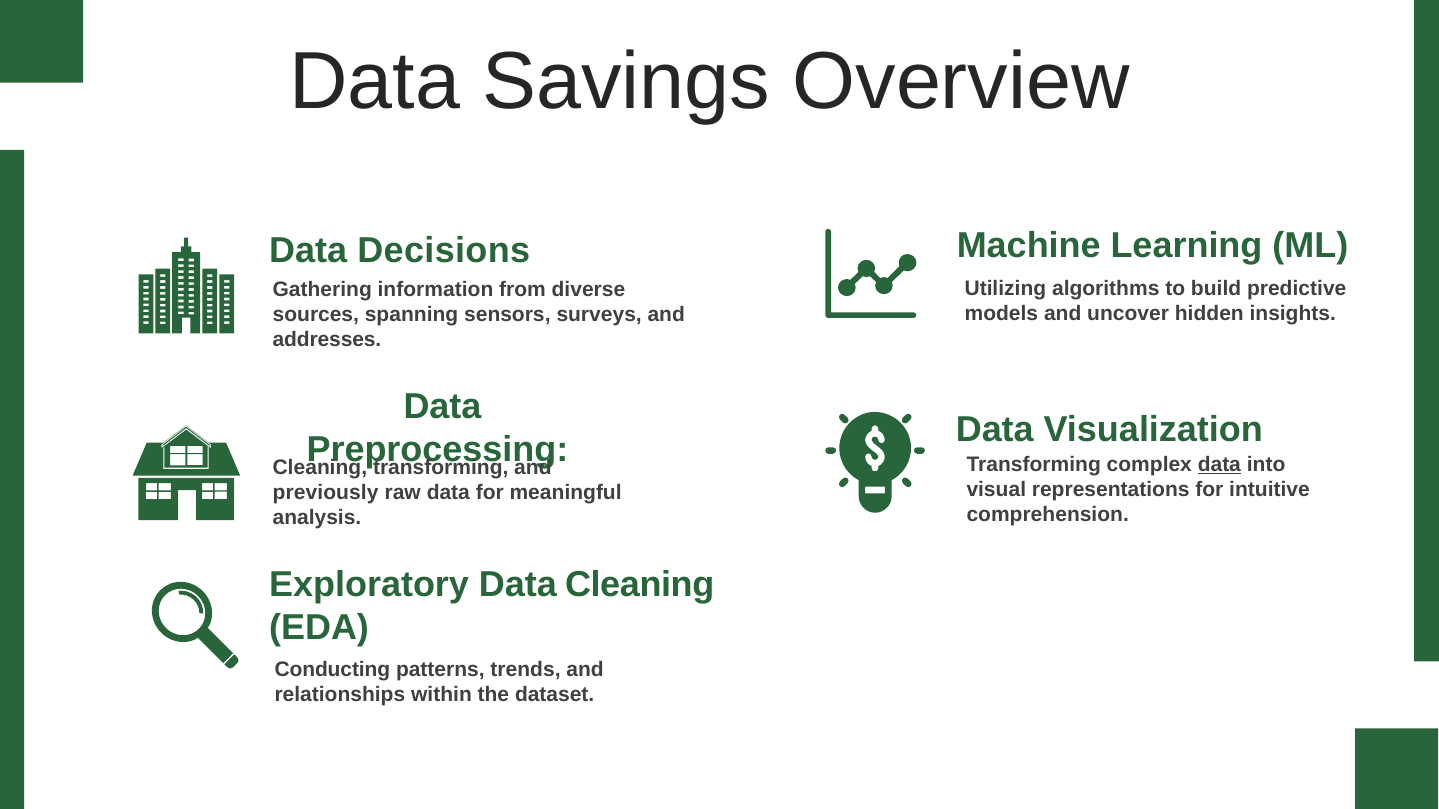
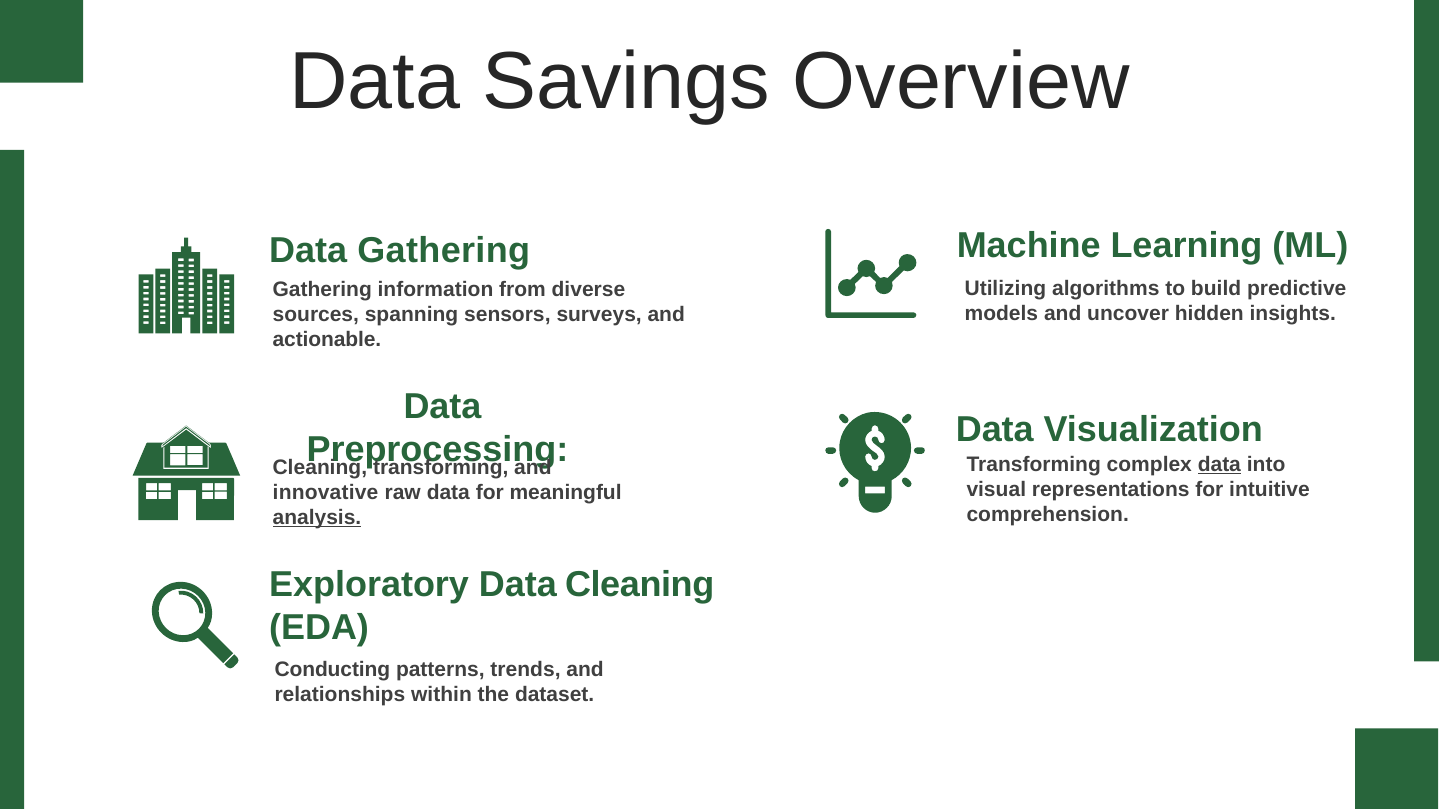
Data Decisions: Decisions -> Gathering (444, 250)
addresses: addresses -> actionable (327, 340)
previously: previously -> innovative (326, 493)
analysis underline: none -> present (317, 518)
